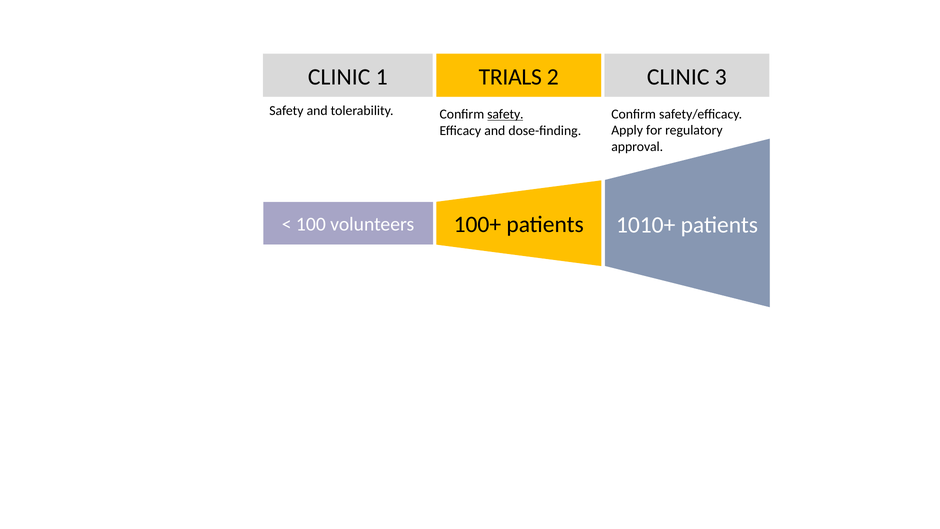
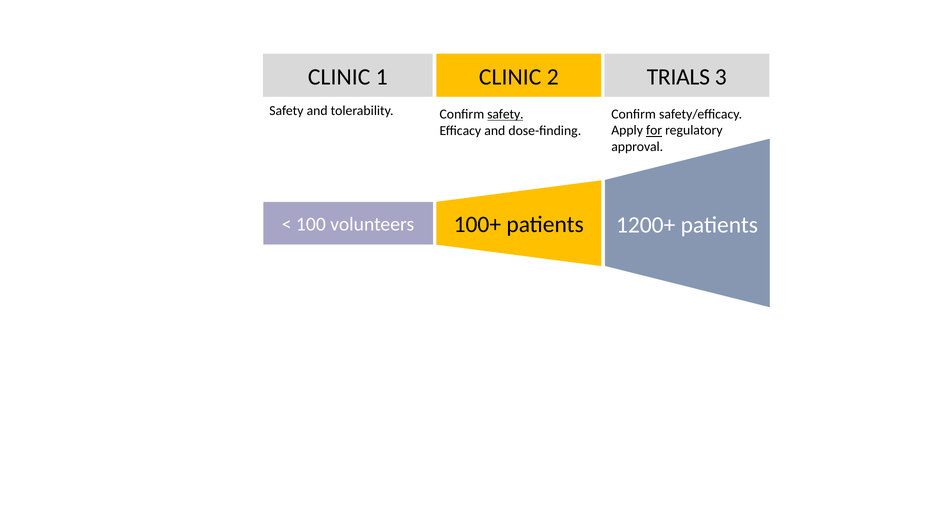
1 TRIALS: TRIALS -> CLINIC (510, 77)
2 CLINIC: CLINIC -> TRIALS (678, 77)
for underline: none -> present (654, 130)
1010+: 1010+ -> 1200+ (646, 225)
